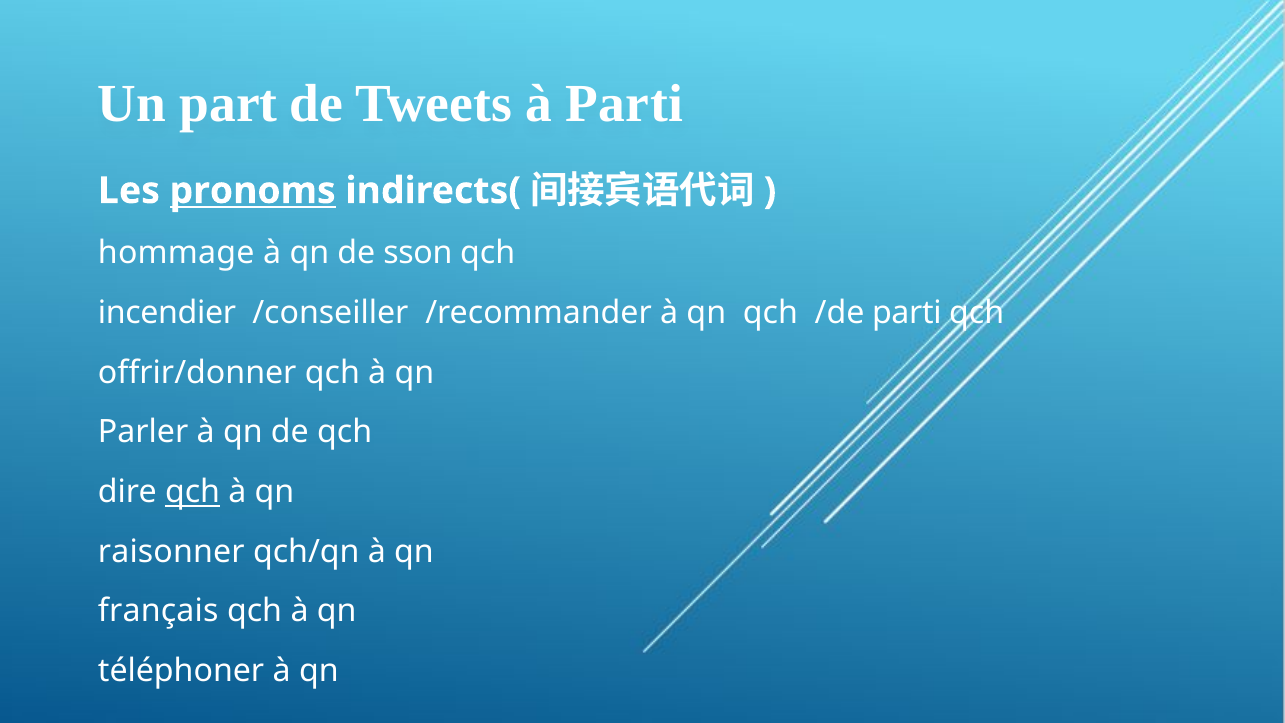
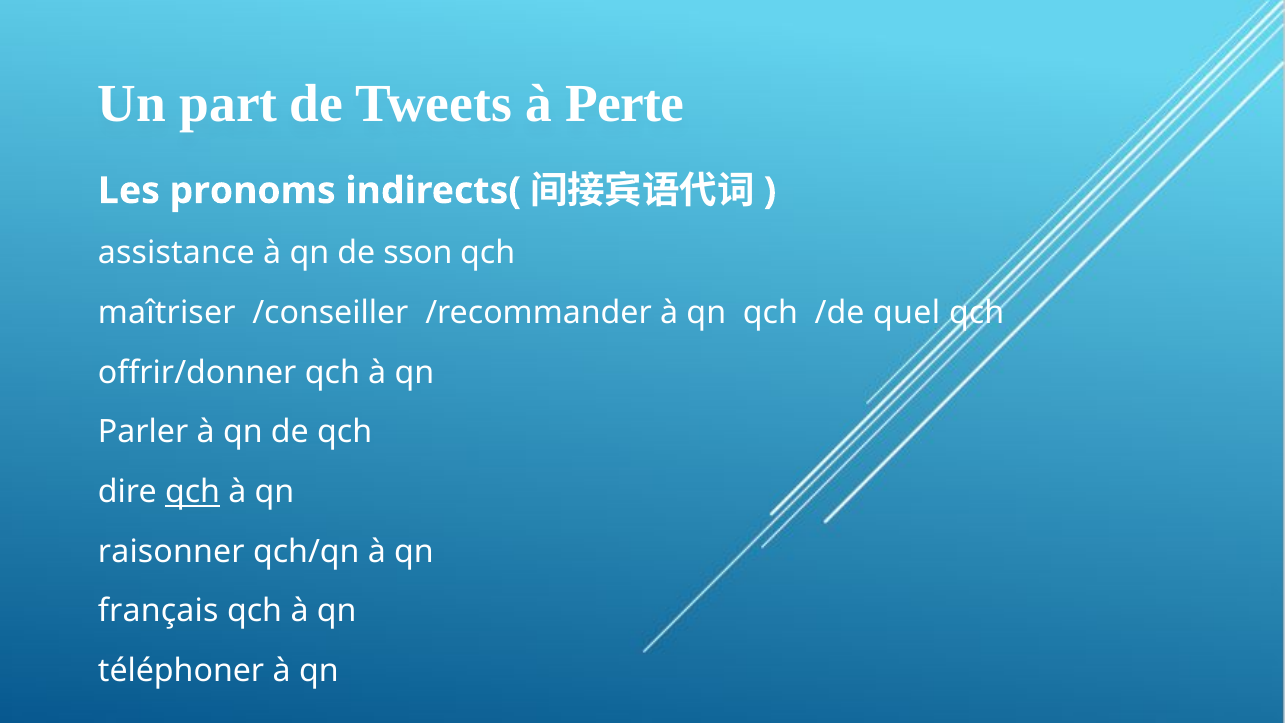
à Parti: Parti -> Perte (625, 104)
pronoms underline: present -> none (253, 191)
hommage: hommage -> assistance (176, 253)
incendier: incendier -> maîtriser (167, 313)
/de parti: parti -> quel (907, 313)
